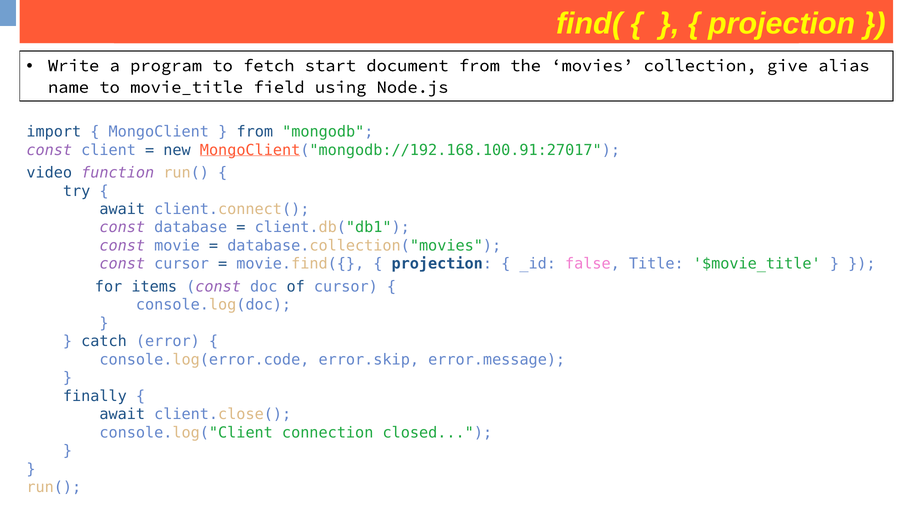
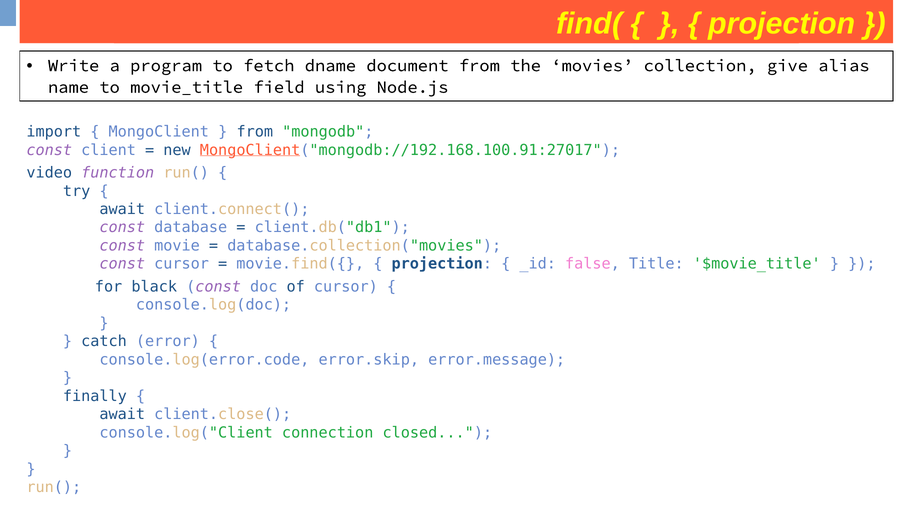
start: start -> dname (330, 66)
items: items -> black (154, 287)
